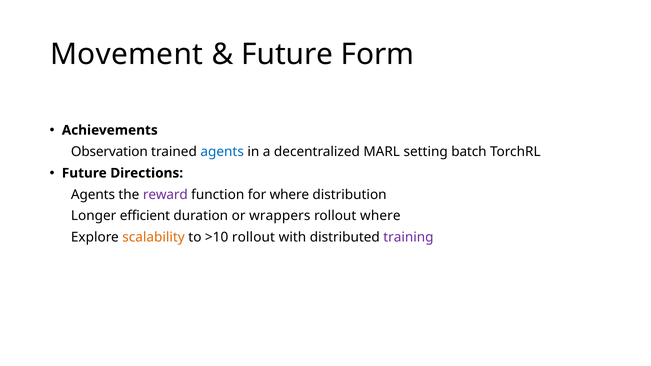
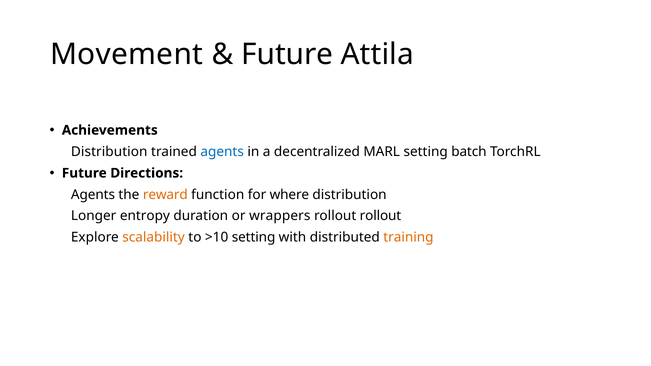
Form: Form -> Attila (377, 55)
Observation: Observation -> Distribution (109, 152)
reward colour: purple -> orange (165, 195)
efficient: efficient -> entropy (145, 216)
rollout where: where -> rollout (380, 216)
>10 rollout: rollout -> setting (254, 238)
training colour: purple -> orange (408, 238)
